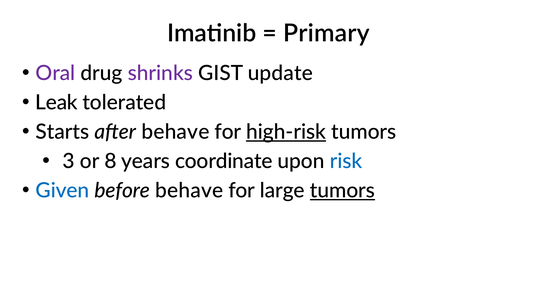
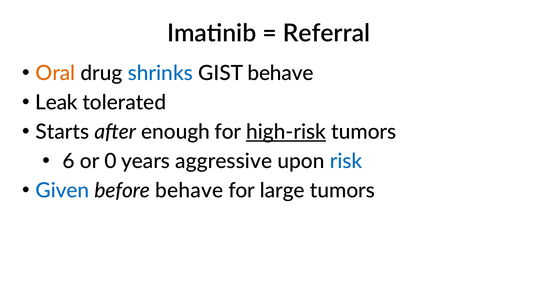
Primary: Primary -> Referral (327, 33)
Oral colour: purple -> orange (55, 73)
shrinks colour: purple -> blue (160, 73)
GIST update: update -> behave (280, 73)
after behave: behave -> enough (176, 132)
3: 3 -> 6 (69, 161)
8: 8 -> 0 (110, 161)
coordinate: coordinate -> aggressive (224, 161)
tumors underline: present -> none (342, 191)
